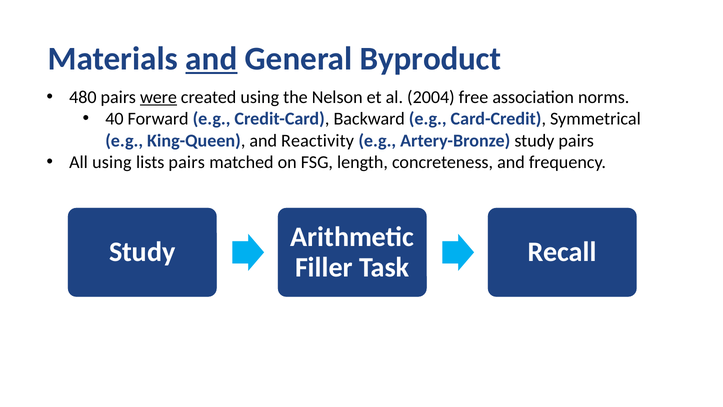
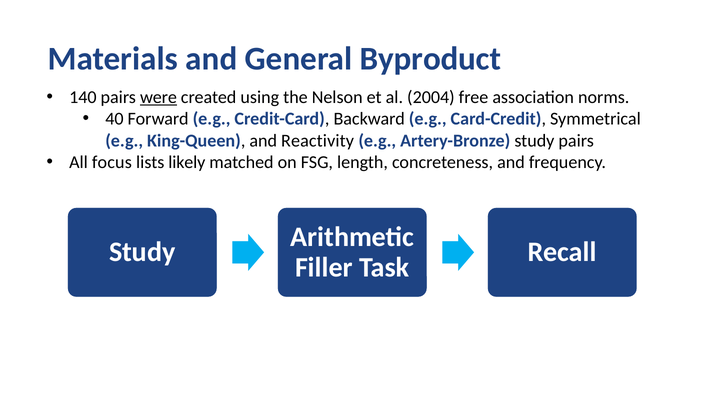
and underline: present -> none (211, 59)
480: 480 -> 140 (83, 97)
All using: using -> focus (112, 162)
lists pairs: pairs -> likely (187, 162)
